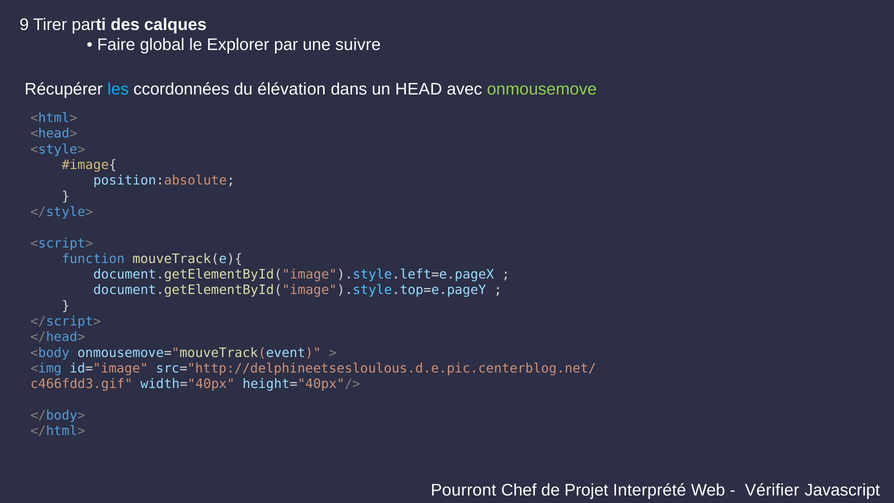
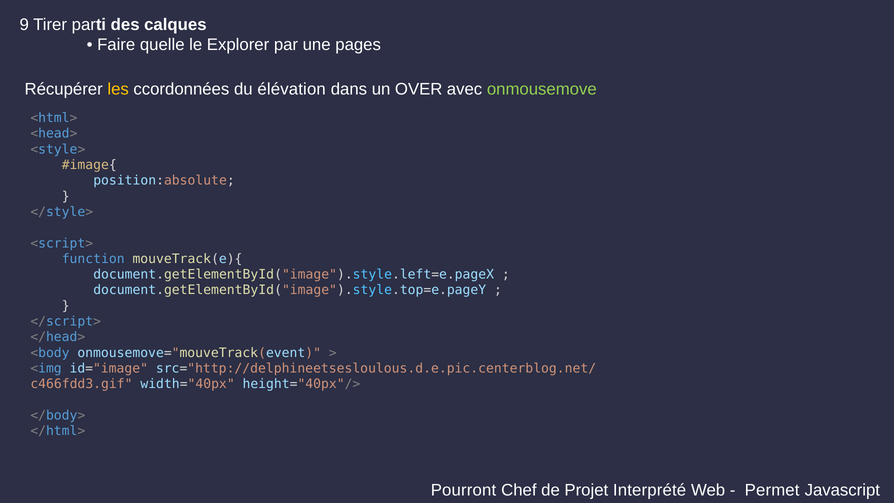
global: global -> quelle (162, 45)
suivre: suivre -> pages (358, 45)
les colour: light blue -> yellow (118, 89)
HEAD: HEAD -> OVER (419, 89)
Vérifier: Vérifier -> Permet (772, 490)
